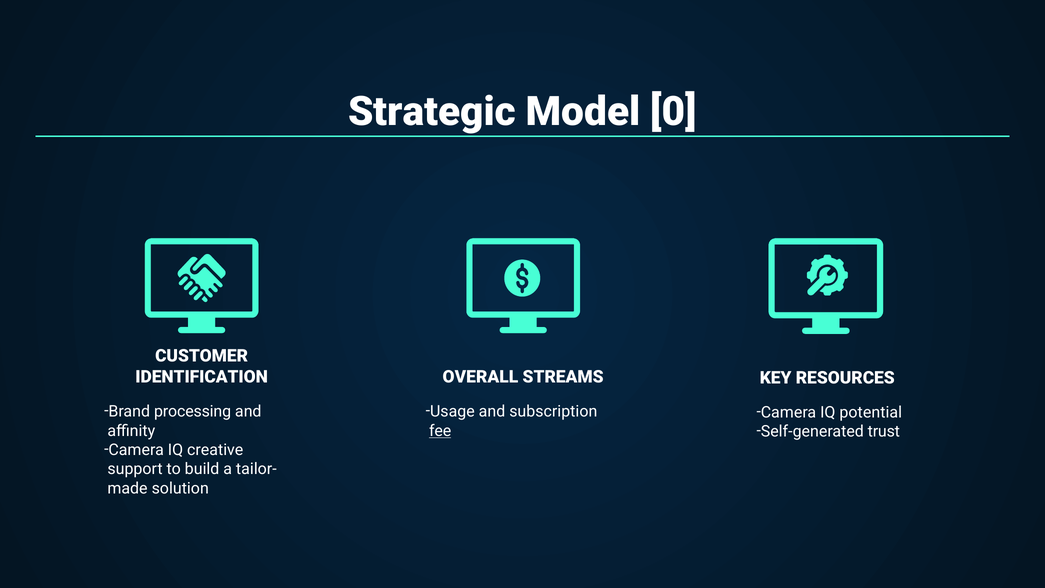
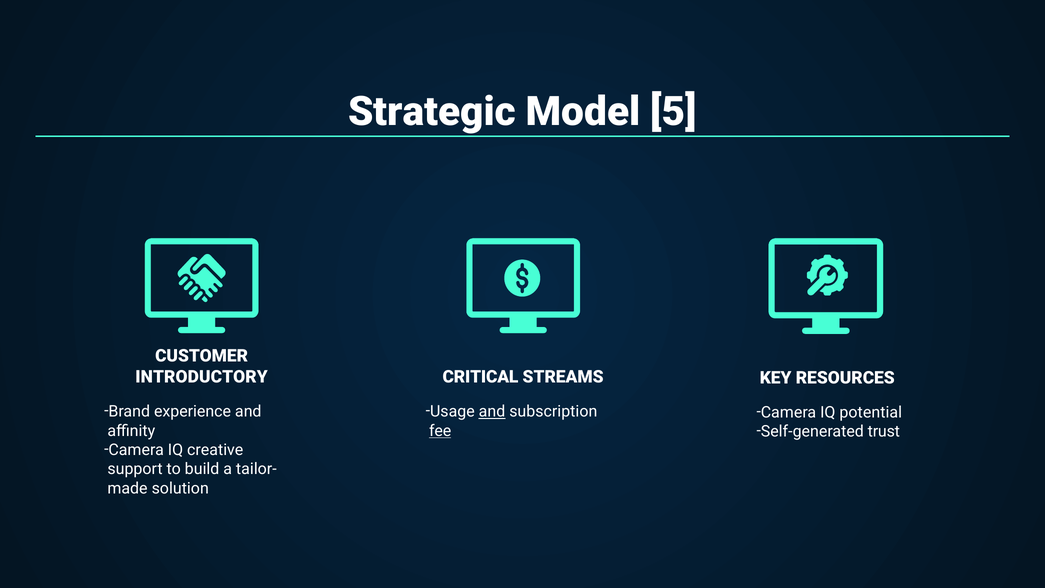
0: 0 -> 5 (674, 112)
IDENTIFICATION: IDENTIFICATION -> INTRODUCTORY (202, 377)
OVERALL: OVERALL -> CRITICAL (481, 377)
processing: processing -> experience (193, 412)
and underline: none -> present (492, 412)
